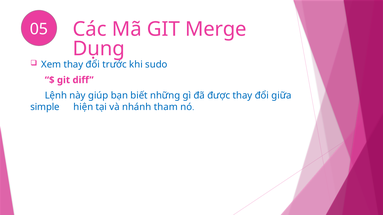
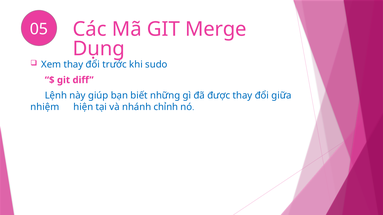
simple: simple -> nhiệm (45, 107)
tham: tham -> chỉnh (166, 107)
